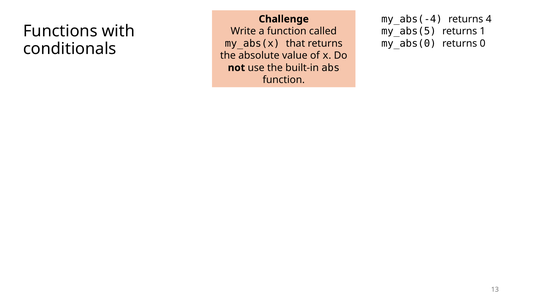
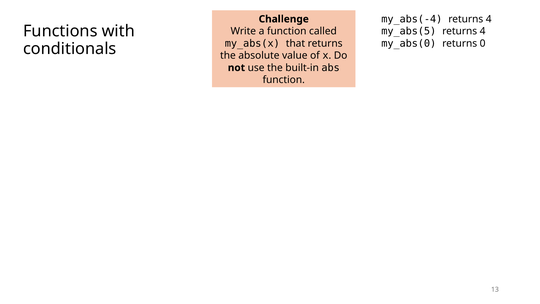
my_abs(5 returns 1: 1 -> 4 (483, 31)
